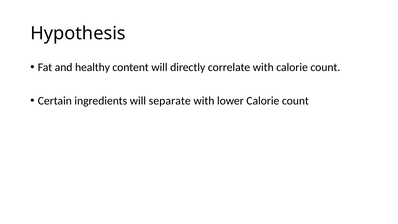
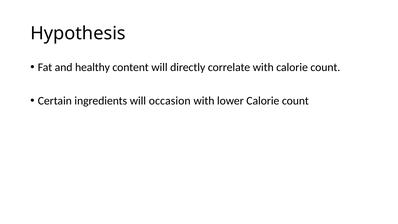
separate: separate -> occasion (170, 101)
